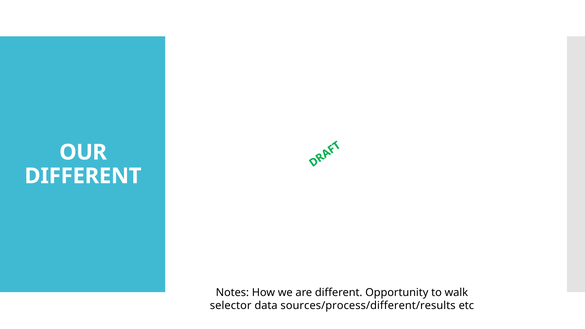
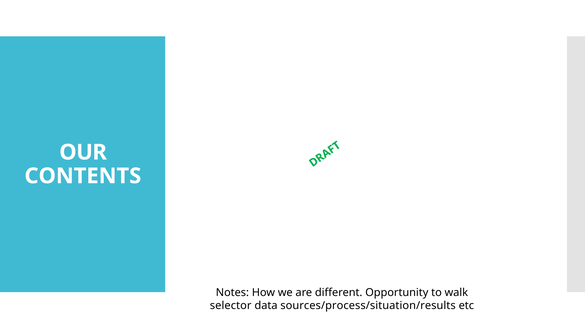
DIFFERENT: DIFFERENT -> CONTENTS (83, 176)
sources/process/different/results: sources/process/different/results -> sources/process/situation/results (368, 306)
